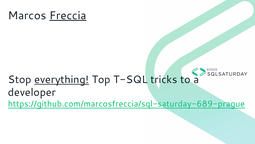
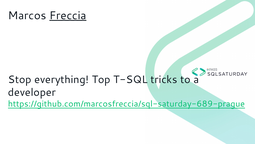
everything underline: present -> none (62, 79)
